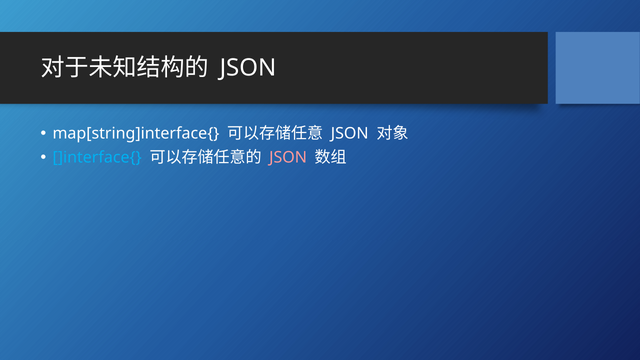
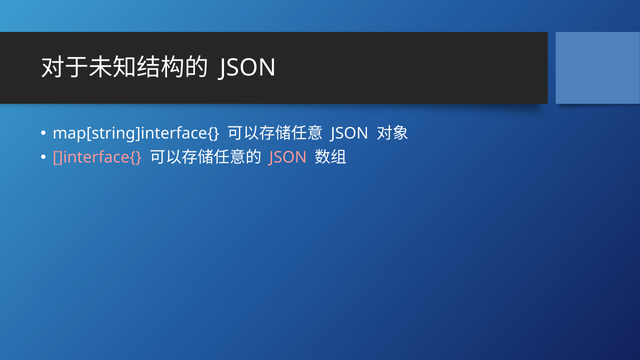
]interface{ colour: light blue -> pink (97, 158)
